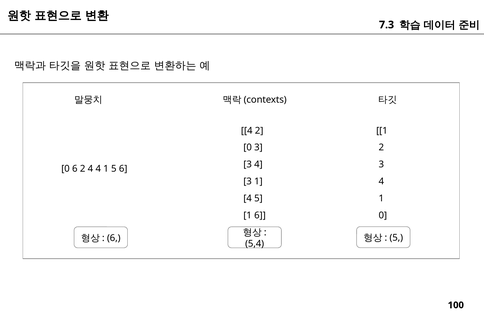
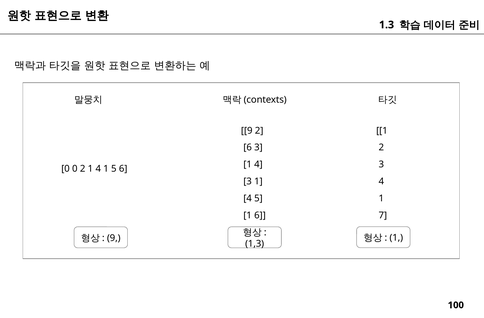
7.3: 7.3 -> 1.3 (387, 25)
4: 4 -> 9 (247, 131)
0: 0 -> 6 (248, 148)
3: 3 -> 1 (248, 164)
0 6: 6 -> 0 (75, 169)
2 4: 4 -> 1 (90, 169)
0: 0 -> 7 (383, 215)
5: 5 -> 1 (396, 238)
6: 6 -> 9 (114, 238)
5,4: 5,4 -> 1,3 (255, 244)
